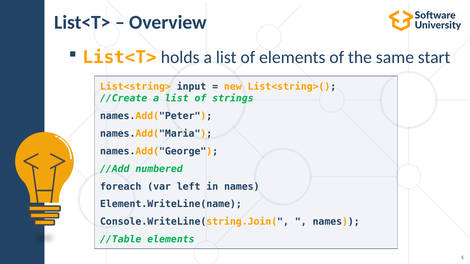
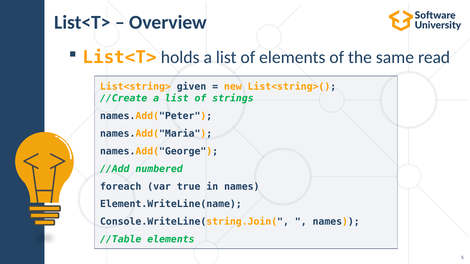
start: start -> read (434, 57)
input: input -> given (192, 87)
left: left -> true (189, 187)
